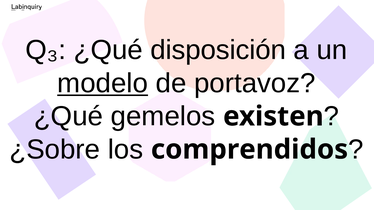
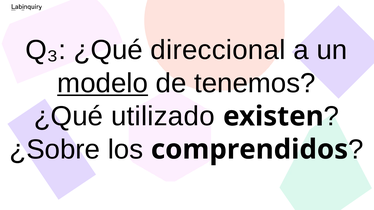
disposición: disposición -> direccional (218, 50)
portavoz: portavoz -> tenemos (255, 83)
gemelos: gemelos -> utilizado (163, 117)
